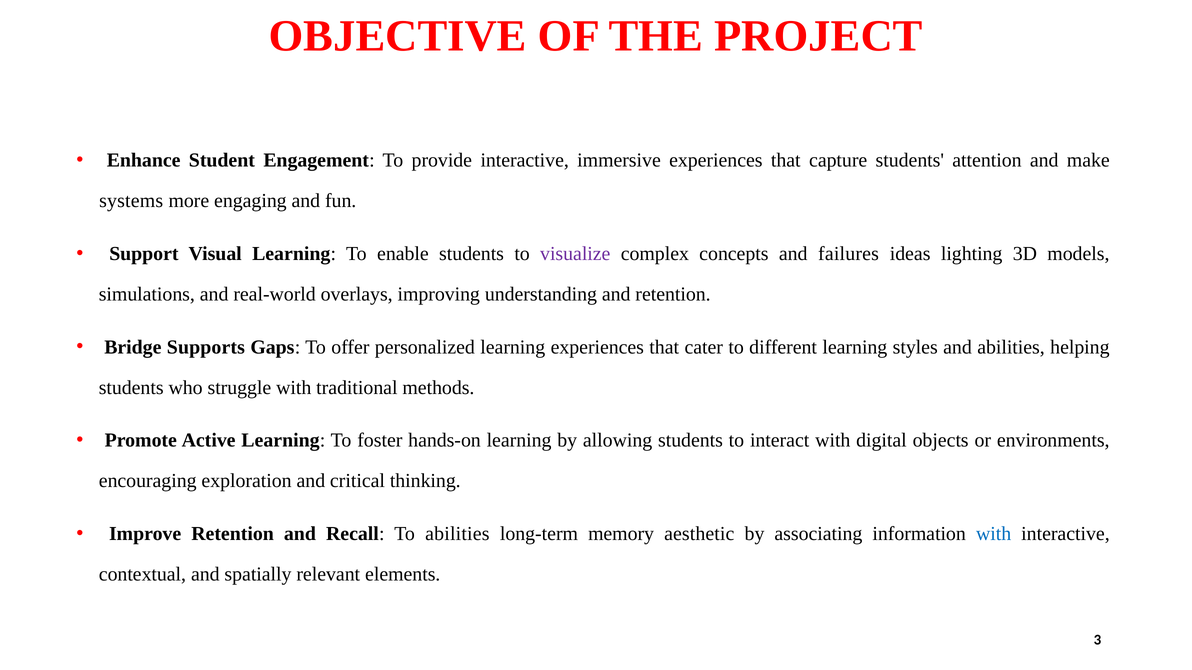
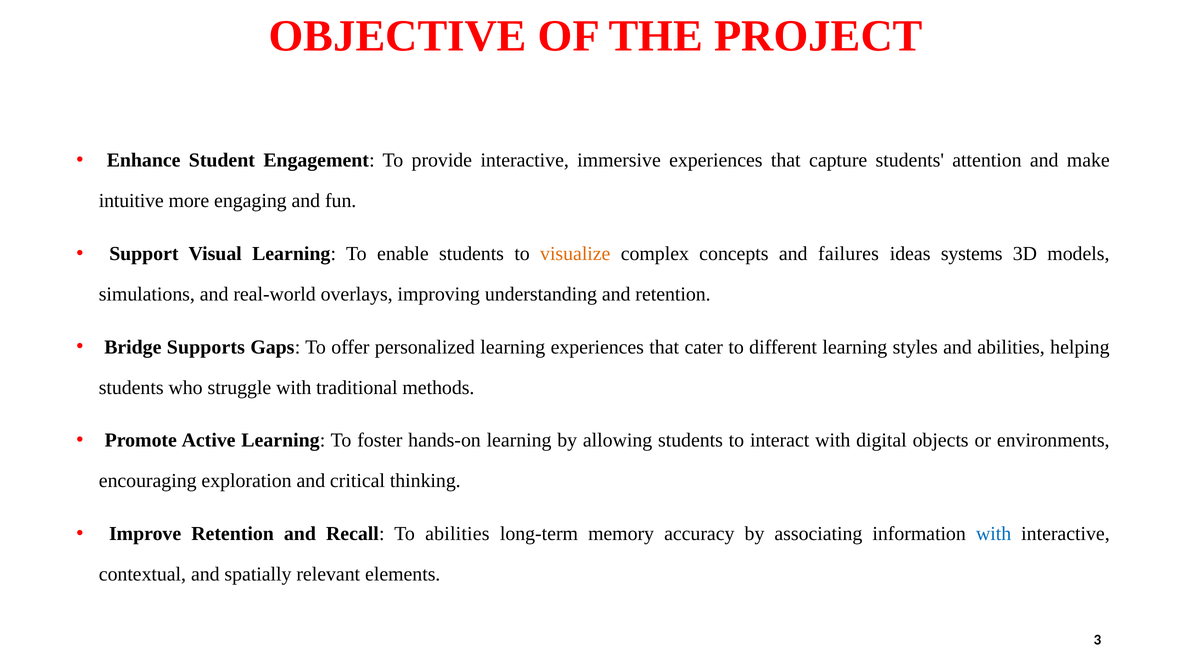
systems: systems -> intuitive (131, 201)
visualize colour: purple -> orange (575, 254)
lighting: lighting -> systems (972, 254)
aesthetic: aesthetic -> accuracy (699, 534)
